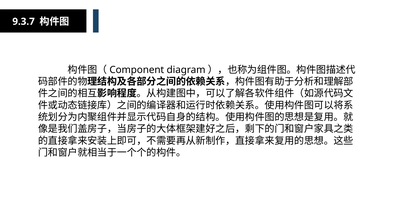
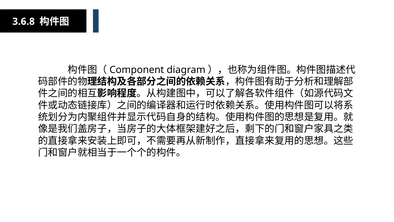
9.3.7: 9.3.7 -> 3.6.8 (24, 21)
